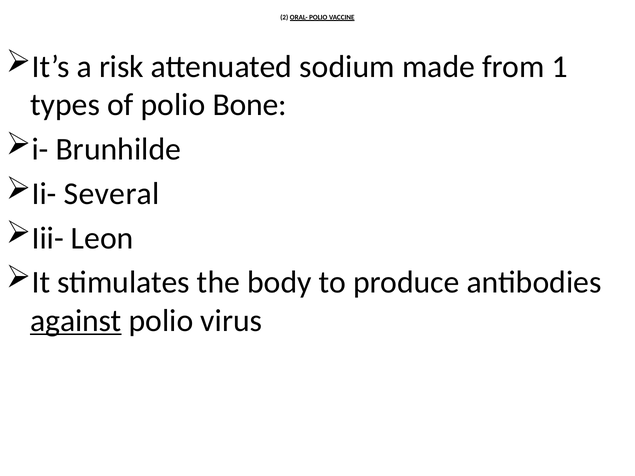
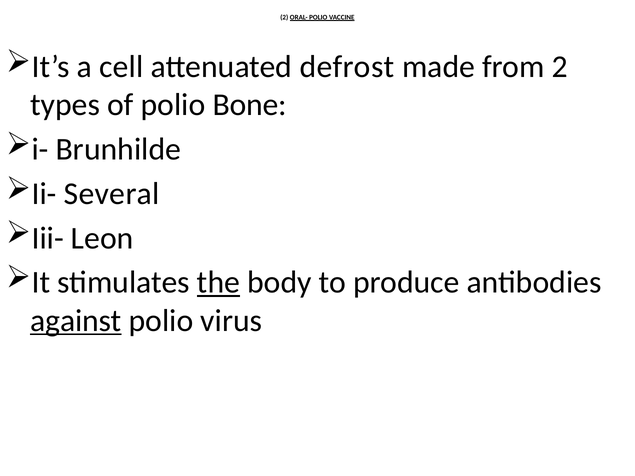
risk: risk -> cell (121, 67)
sodium: sodium -> defrost (347, 67)
from 1: 1 -> 2 (560, 67)
the underline: none -> present (218, 283)
